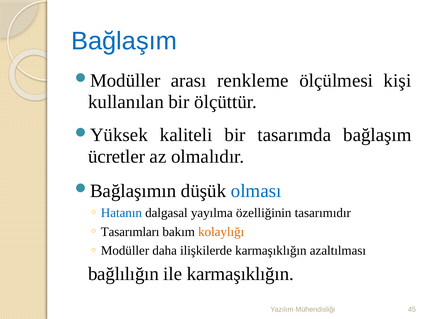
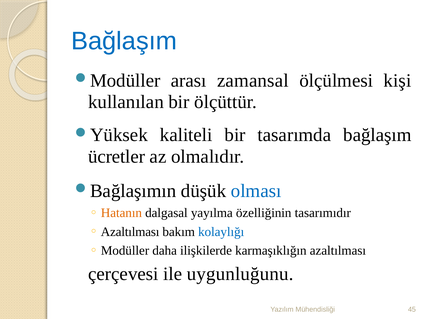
renkleme: renkleme -> zamansal (253, 81)
Hatanın colour: blue -> orange (121, 213)
Tasarımları: Tasarımları -> Azaltılması (130, 232)
kolaylığı colour: orange -> blue (221, 232)
bağlılığın: bağlılığın -> çerçevesi (123, 274)
ile karmaşıklığın: karmaşıklığın -> uygunluğunu (240, 274)
